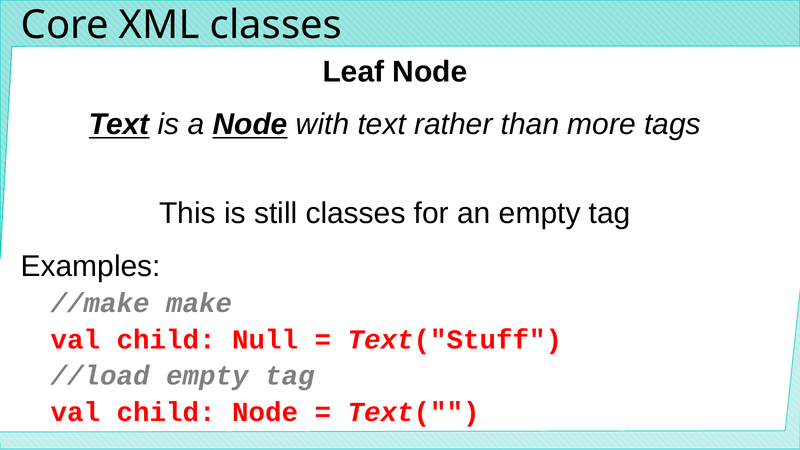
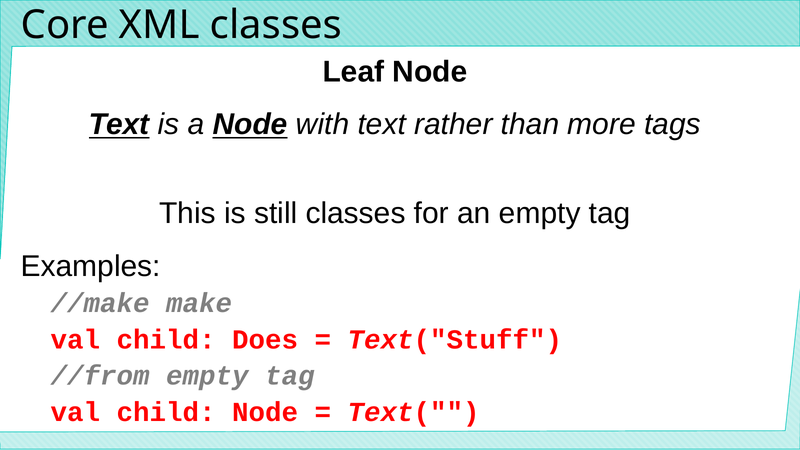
Null: Null -> Does (265, 339)
//load: //load -> //from (100, 376)
